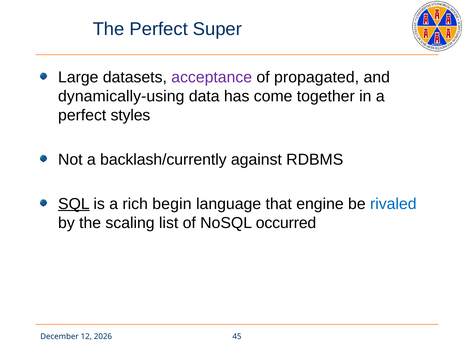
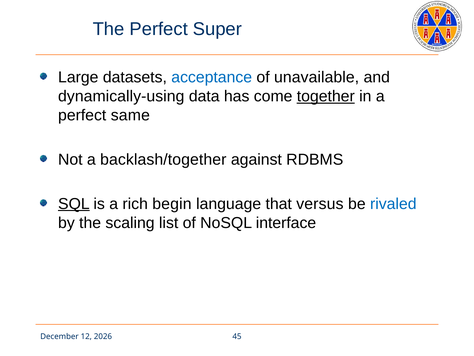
acceptance colour: purple -> blue (212, 77)
propagated: propagated -> unavailable (317, 77)
together underline: none -> present (326, 96)
styles: styles -> same (130, 115)
backlash/currently: backlash/currently -> backlash/together (163, 159)
engine: engine -> versus (320, 204)
occurred: occurred -> interface (286, 222)
